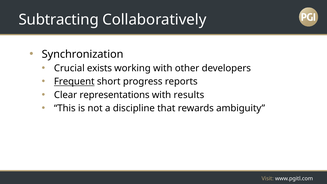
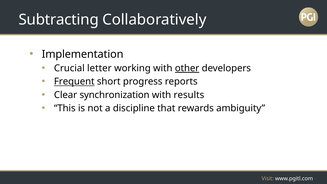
Synchronization: Synchronization -> Implementation (83, 54)
exists: exists -> letter (99, 68)
other underline: none -> present (187, 68)
representations: representations -> synchronization (115, 95)
